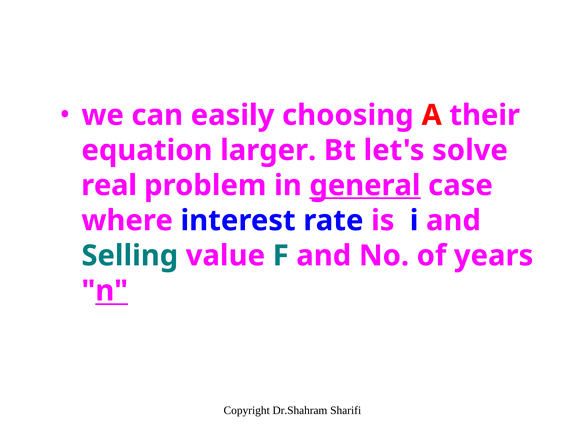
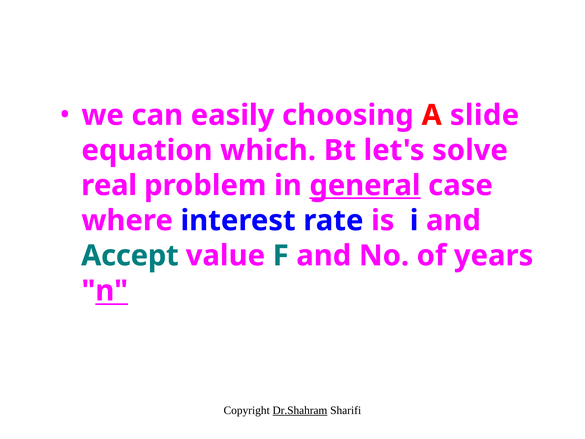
their: their -> slide (485, 115)
larger: larger -> which (268, 150)
Selling: Selling -> Accept (130, 256)
Dr.Shahram underline: none -> present (300, 410)
